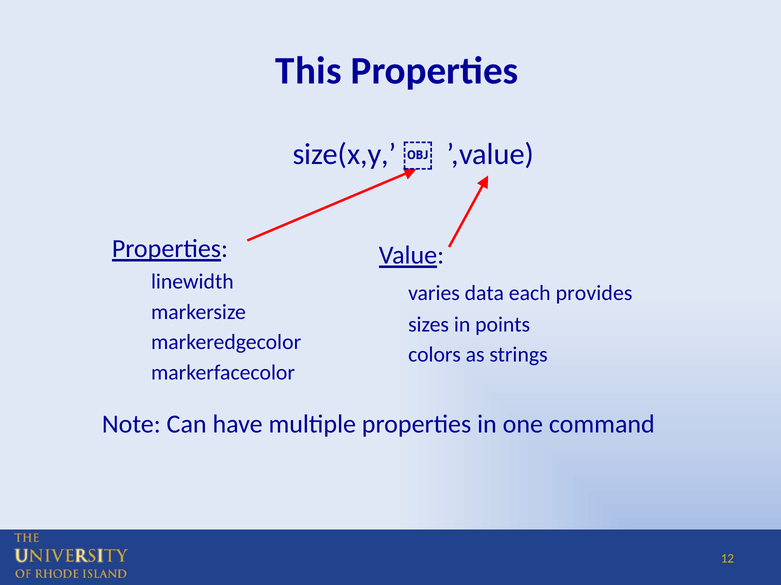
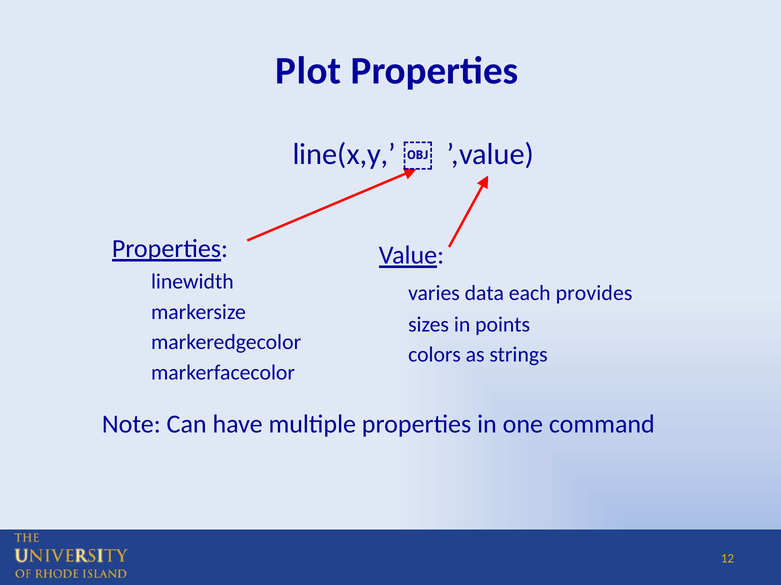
This: This -> Plot (308, 71)
size(x,y: size(x,y -> line(x,y (344, 154)
